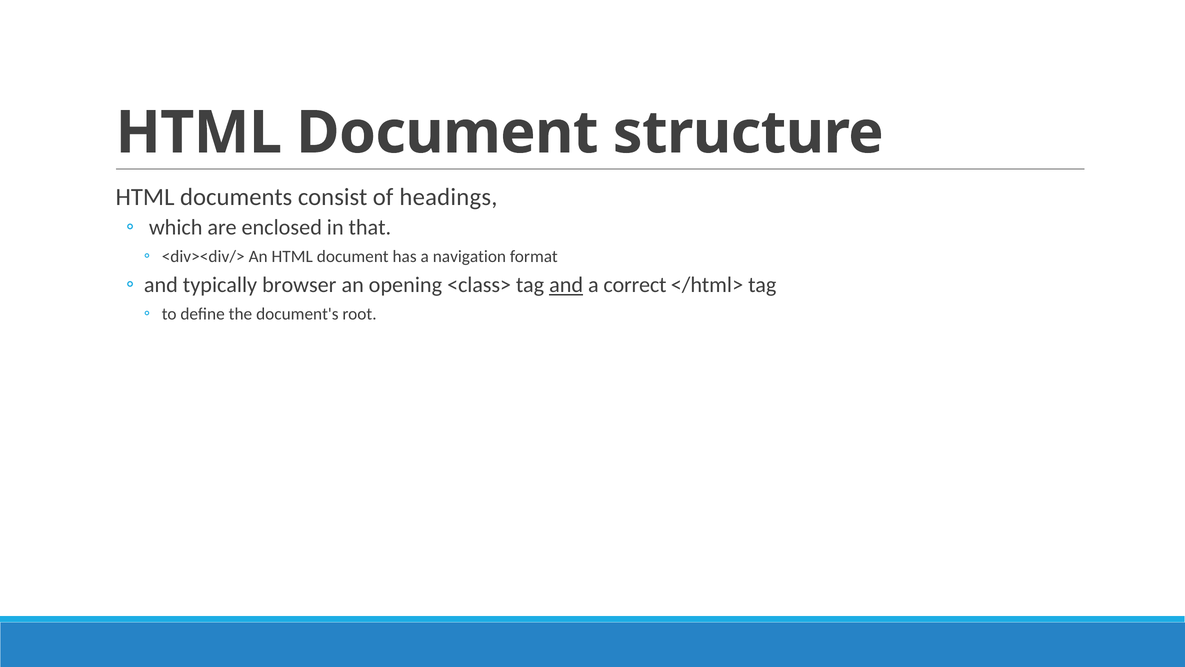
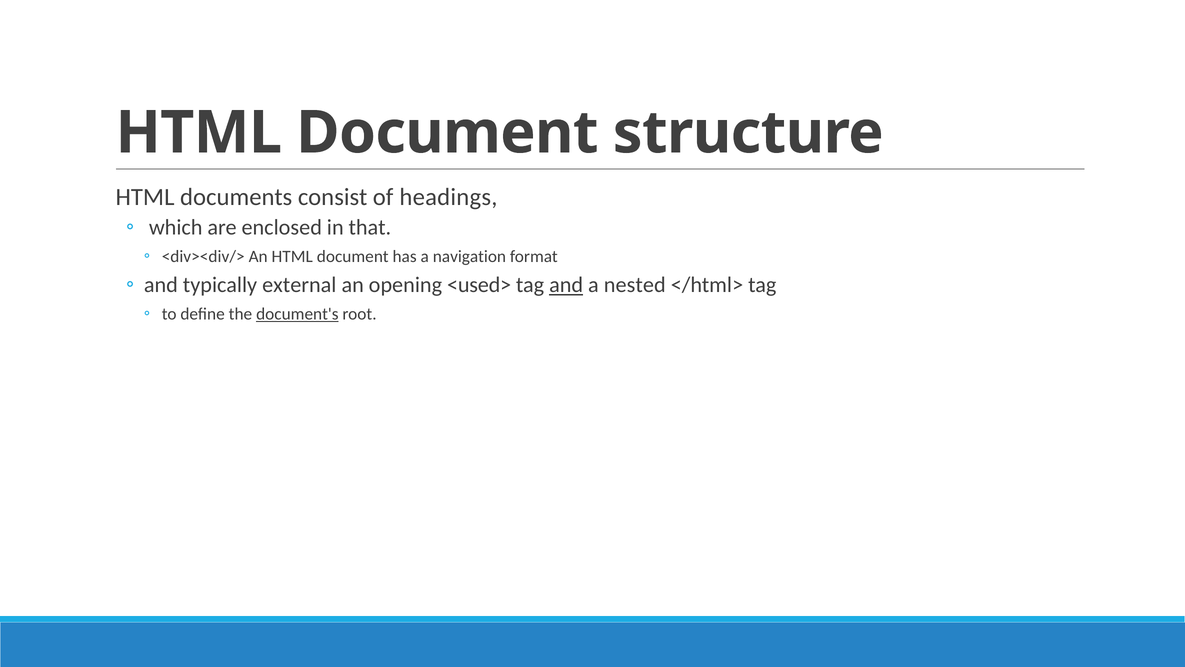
browser: browser -> external (299, 285)
<class>: <class> -> <used> (479, 285)
correct: correct -> nested (635, 285)
document's underline: none -> present (297, 314)
